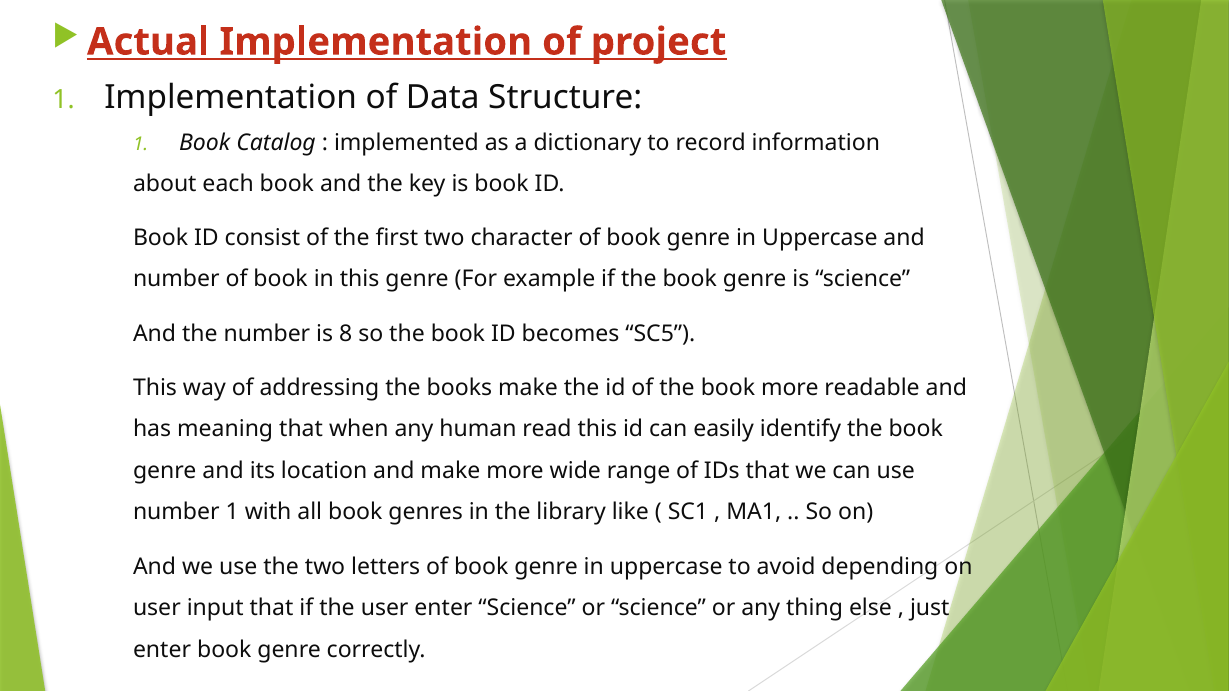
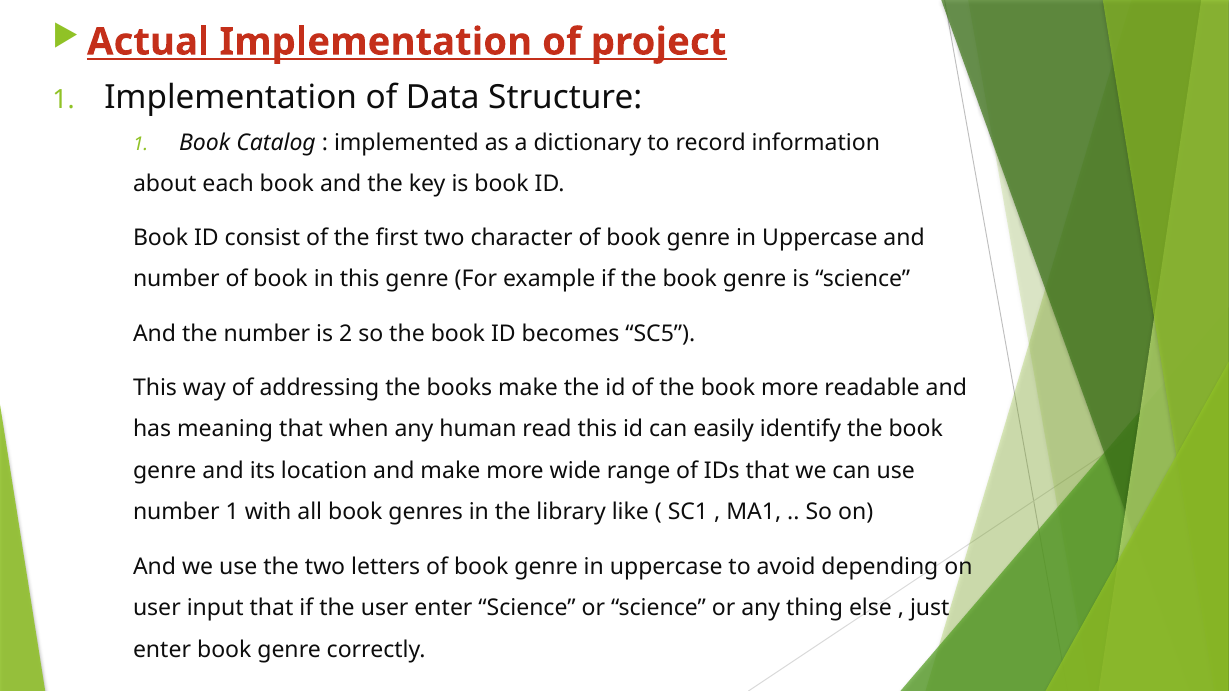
8: 8 -> 2 (346, 334)
